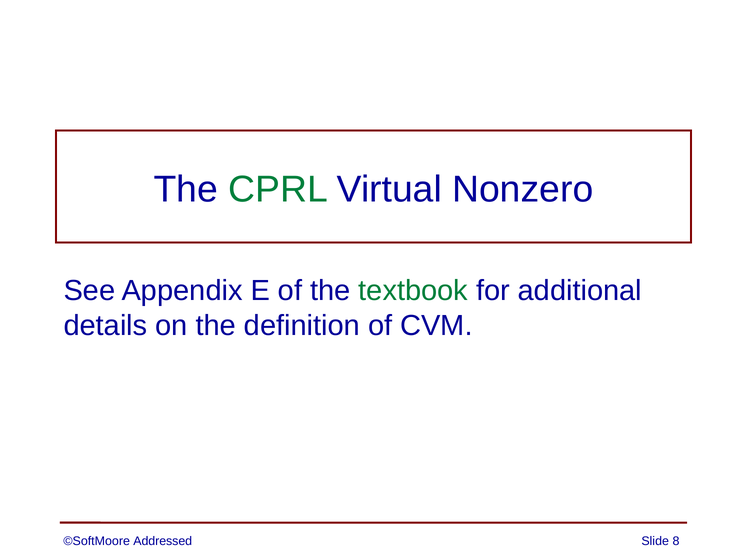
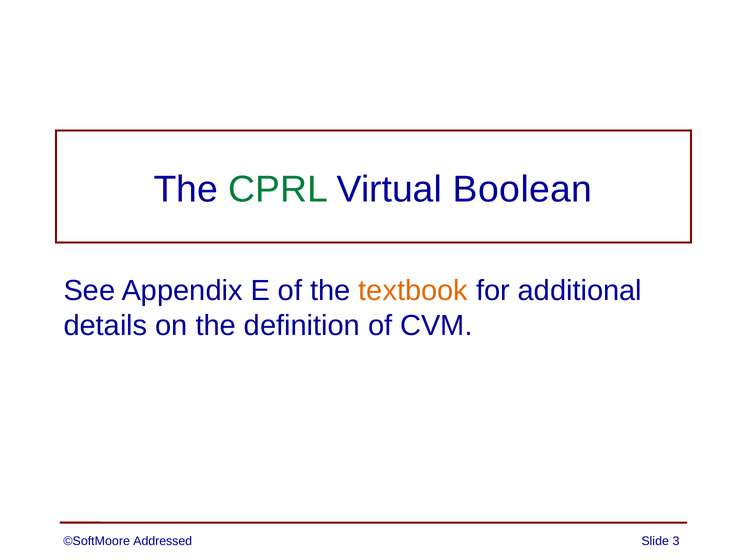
Nonzero: Nonzero -> Boolean (523, 189)
textbook colour: green -> orange (413, 291)
8: 8 -> 3 (676, 541)
